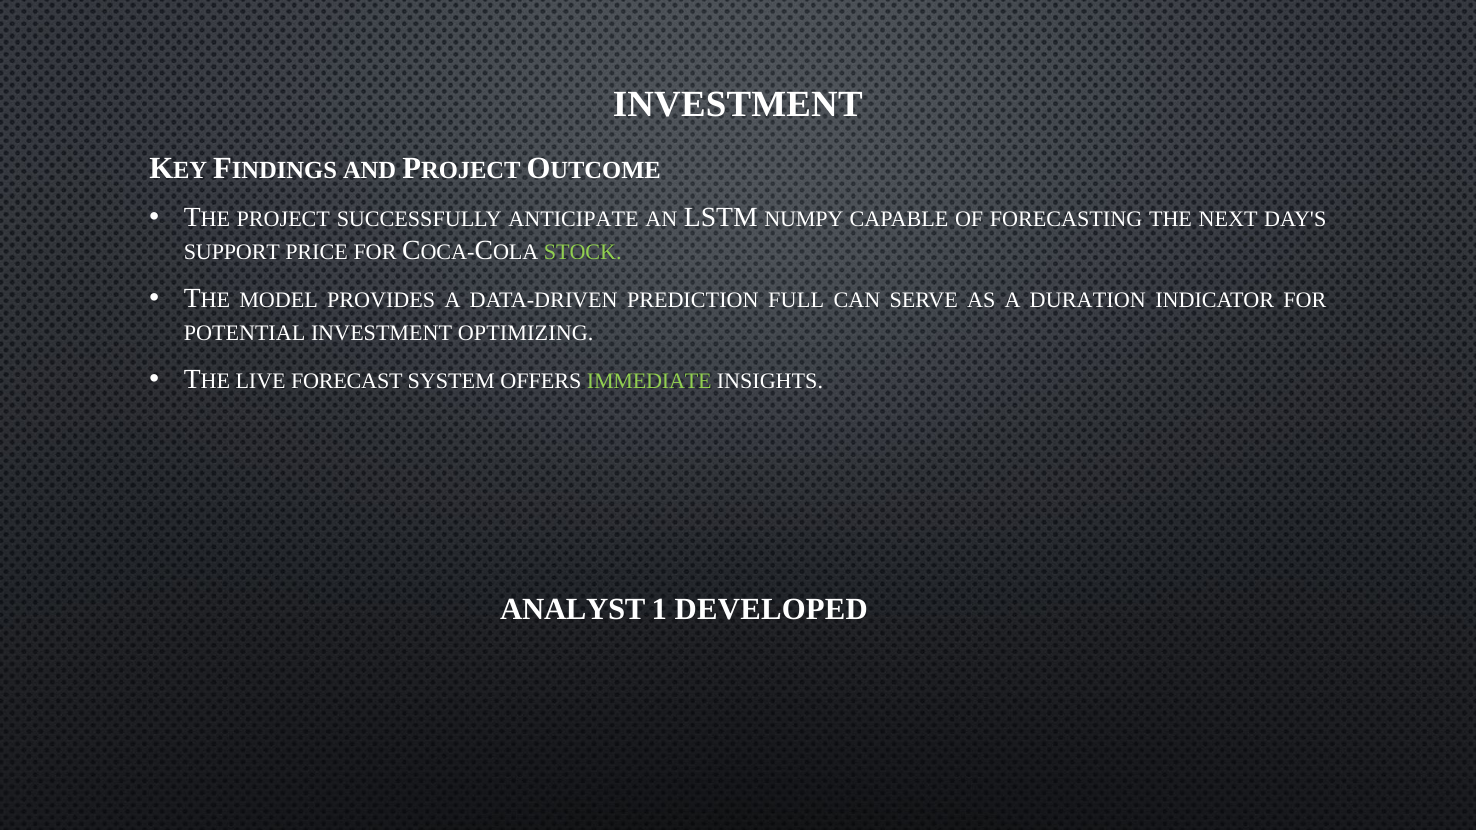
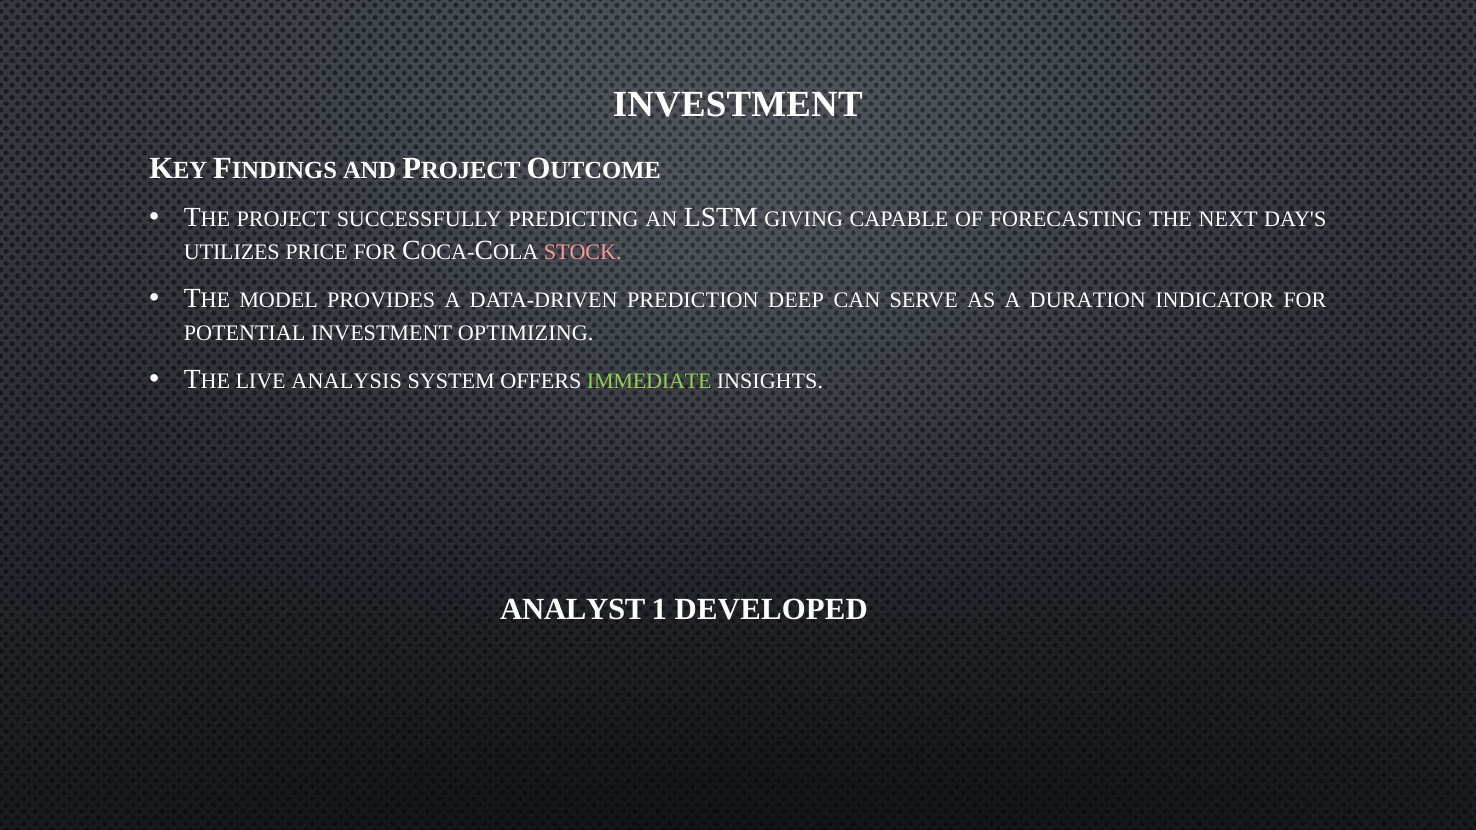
ANTICIPATE: ANTICIPATE -> PREDICTING (574, 219)
NUMPY: NUMPY -> GIVING (804, 219)
SUPPORT: SUPPORT -> UTILIZES (232, 253)
STOCK colour: light green -> pink (583, 253)
FULL: FULL -> DEEP (796, 301)
FORECAST: FORECAST -> ANALYSIS (347, 382)
